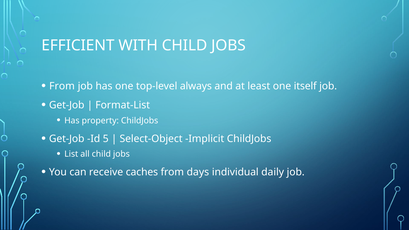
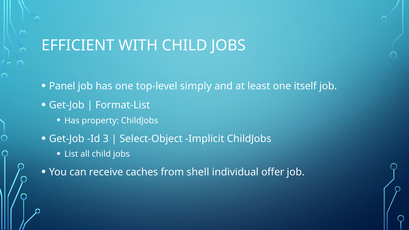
From: From -> Panel (62, 86)
always: always -> simply (196, 86)
5: 5 -> 3 (106, 139)
days: days -> shell (198, 172)
daily: daily -> offer (273, 172)
